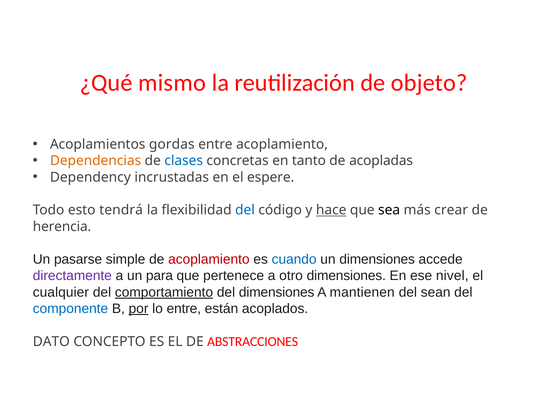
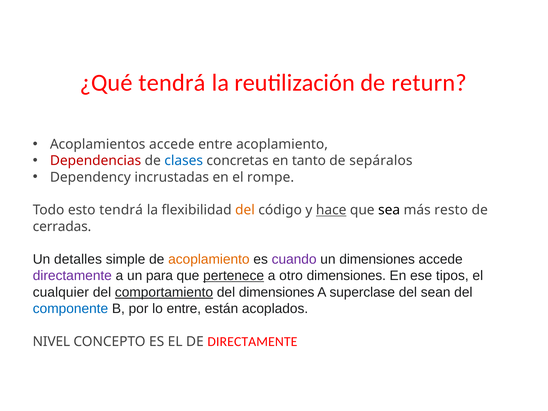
¿Qué mismo: mismo -> tendrá (172, 83)
objeto: objeto -> return (429, 83)
Acoplamientos gordas: gordas -> accede (172, 144)
Dependencias colour: orange -> red (96, 161)
acopladas: acopladas -> sepáralos (381, 161)
espere: espere -> rompe (271, 177)
del colour: blue -> orange (245, 210)
crear: crear -> resto (451, 210)
herencia: herencia -> cerradas (62, 226)
pasarse: pasarse -> detalles (78, 259)
acoplamiento colour: red -> orange (209, 259)
cuando colour: blue -> purple (294, 259)
pertenece underline: none -> present (234, 276)
nivel: nivel -> tipos (452, 276)
mantienen: mantienen -> superclase (362, 292)
por underline: present -> none (139, 309)
DATO: DATO -> NIVEL (51, 342)
DE ABSTRACCIONES: ABSTRACCIONES -> DIRECTAMENTE (252, 342)
